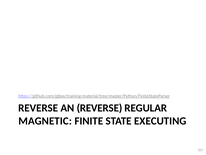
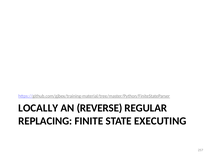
REVERSE: REVERSE -> LOCALLY (38, 108)
MAGNETIC: MAGNETIC -> REPLACING (45, 121)
